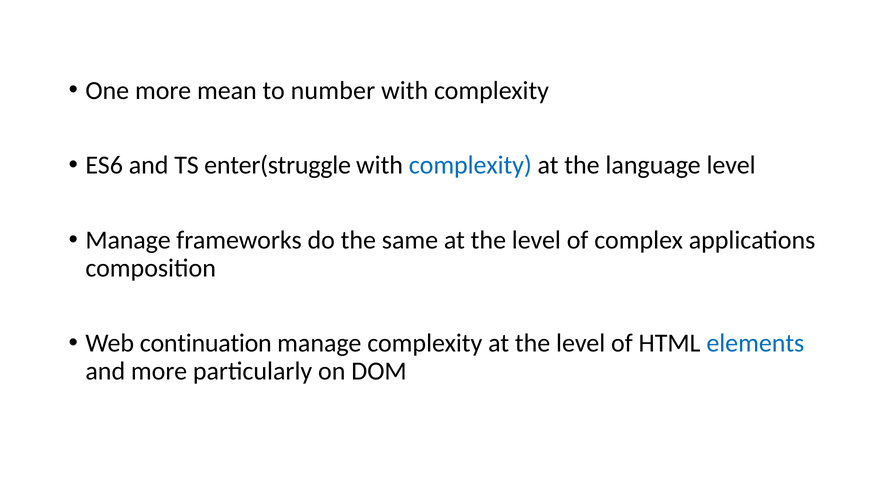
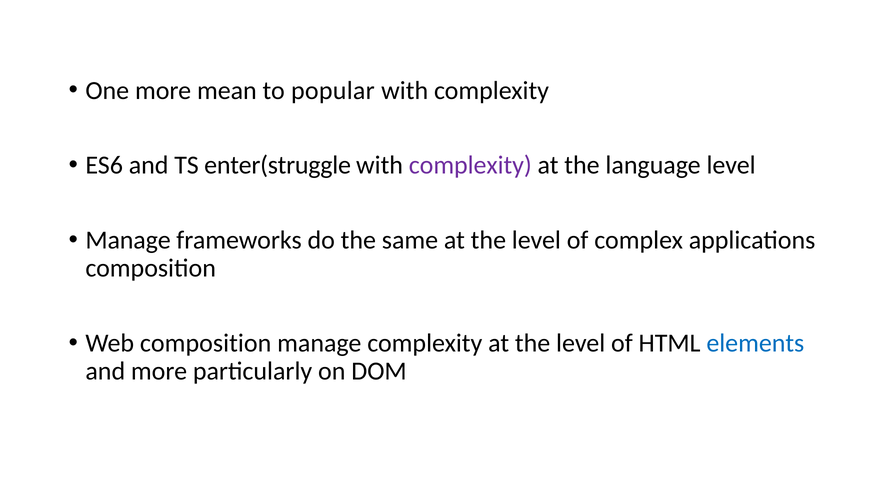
number: number -> popular (333, 90)
complexity colour: blue -> purple (470, 165)
Web continuation: continuation -> composition (206, 343)
